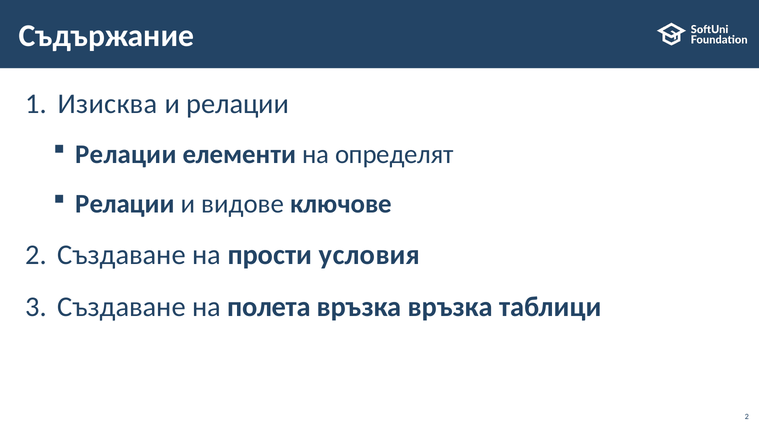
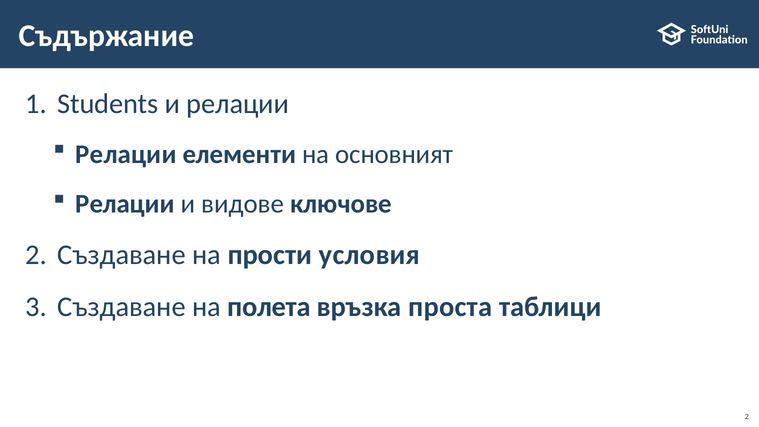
Изисква: Изисква -> Students (108, 104)
определят: определят -> основният (394, 154)
връзка връзка: връзка -> проста (450, 307)
